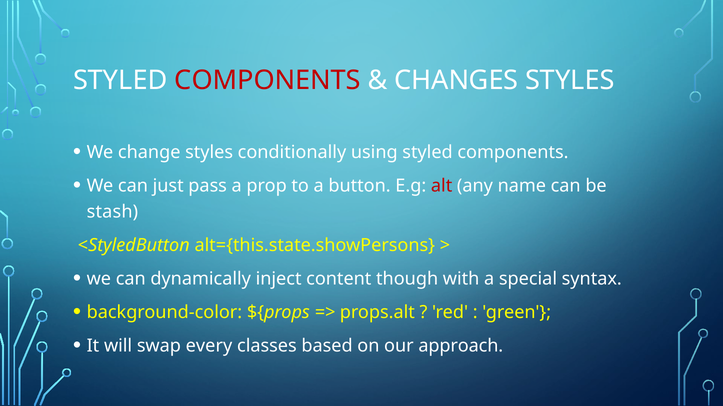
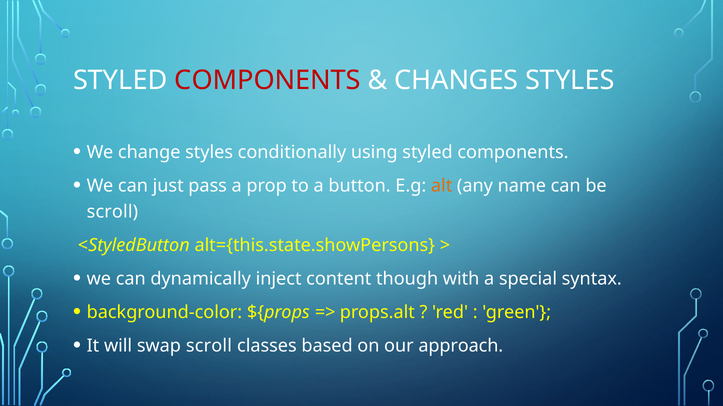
alt colour: red -> orange (442, 186)
stash: stash -> scroll (112, 212)
swap every: every -> scroll (209, 346)
